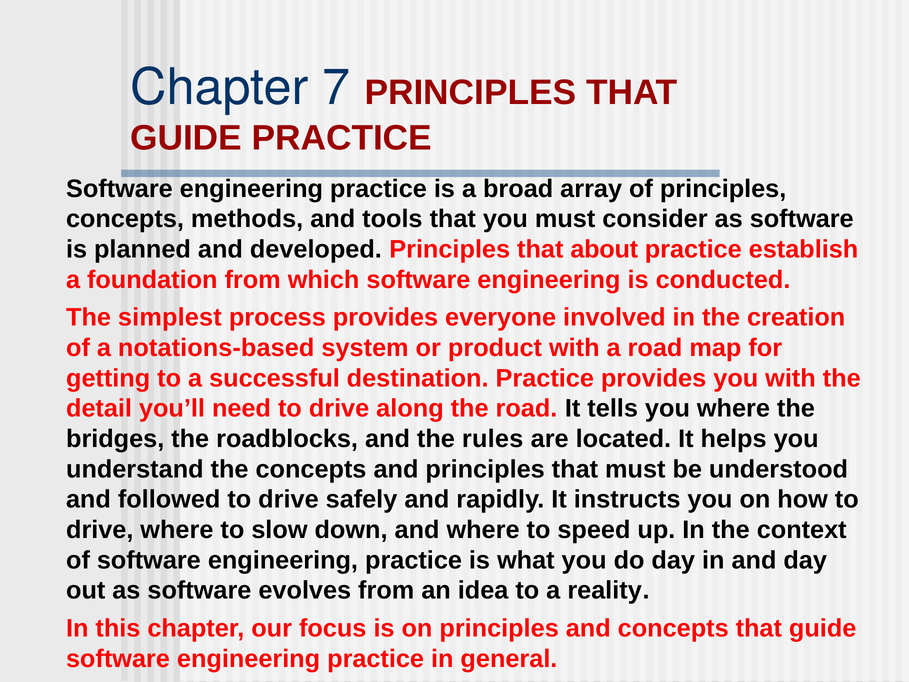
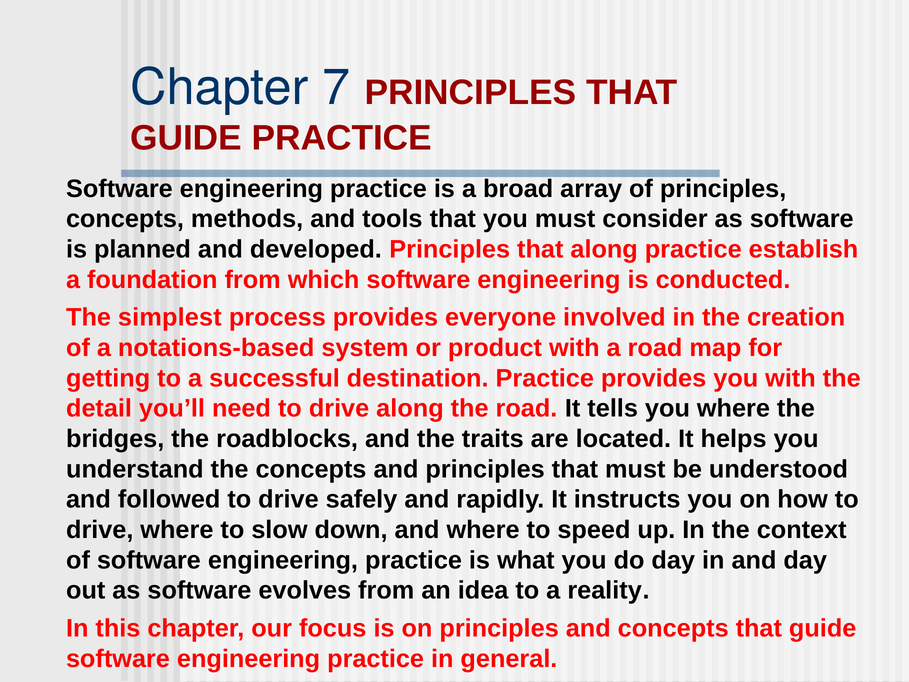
that about: about -> along (604, 249)
rules: rules -> traits (493, 439)
